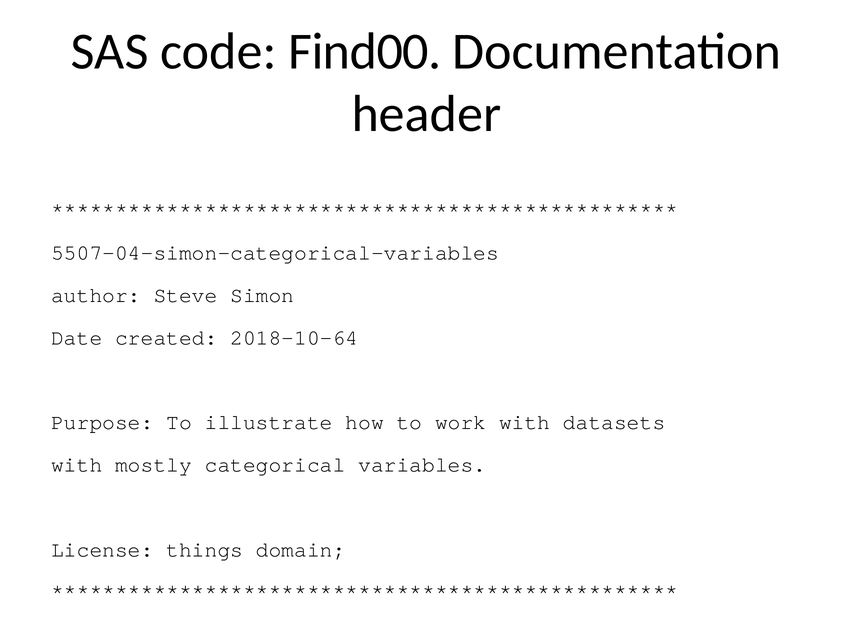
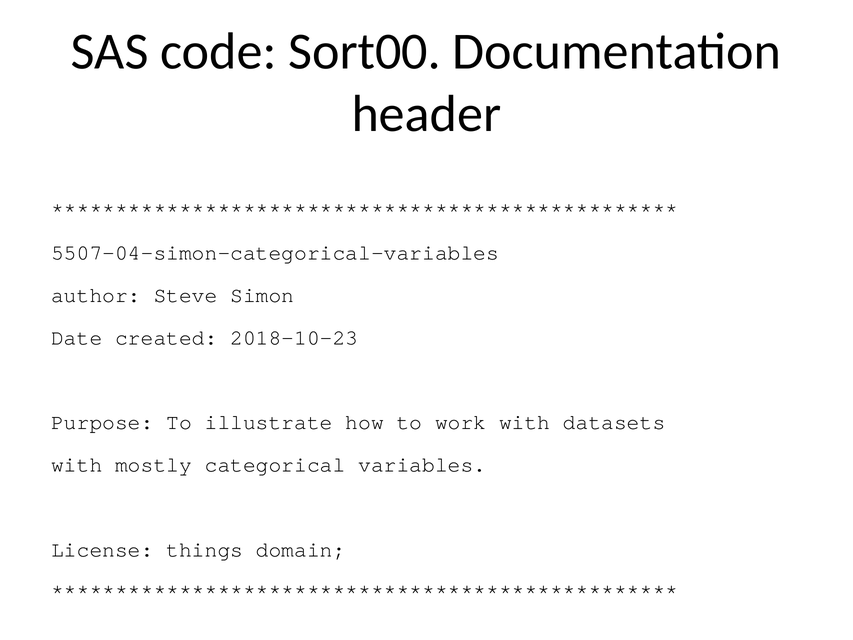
Find00: Find00 -> Sort00 (365, 51)
2018-10-64: 2018-10-64 -> 2018-10-23 (294, 337)
